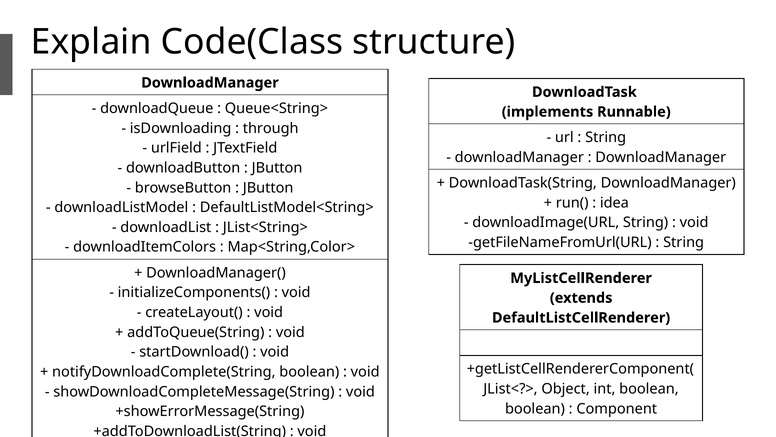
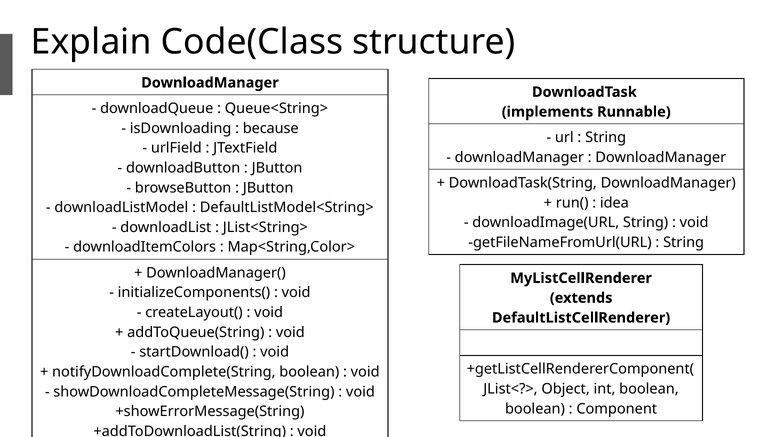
through: through -> because (271, 128)
